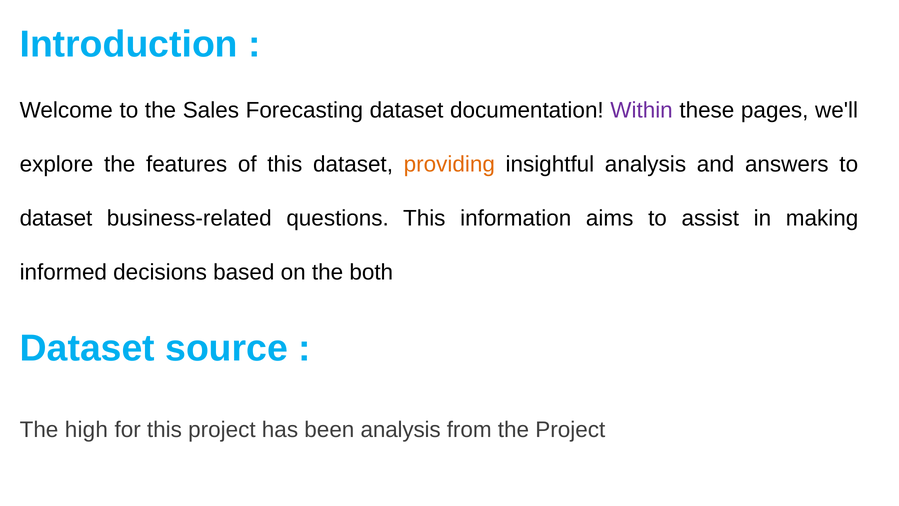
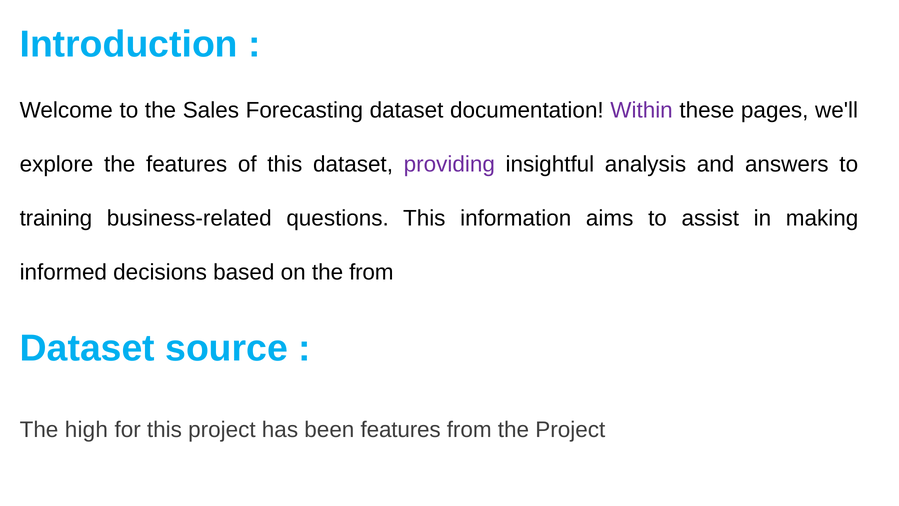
providing colour: orange -> purple (449, 164)
dataset: dataset -> training (56, 218)
the both: both -> from (371, 272)
been analysis: analysis -> features (401, 429)
